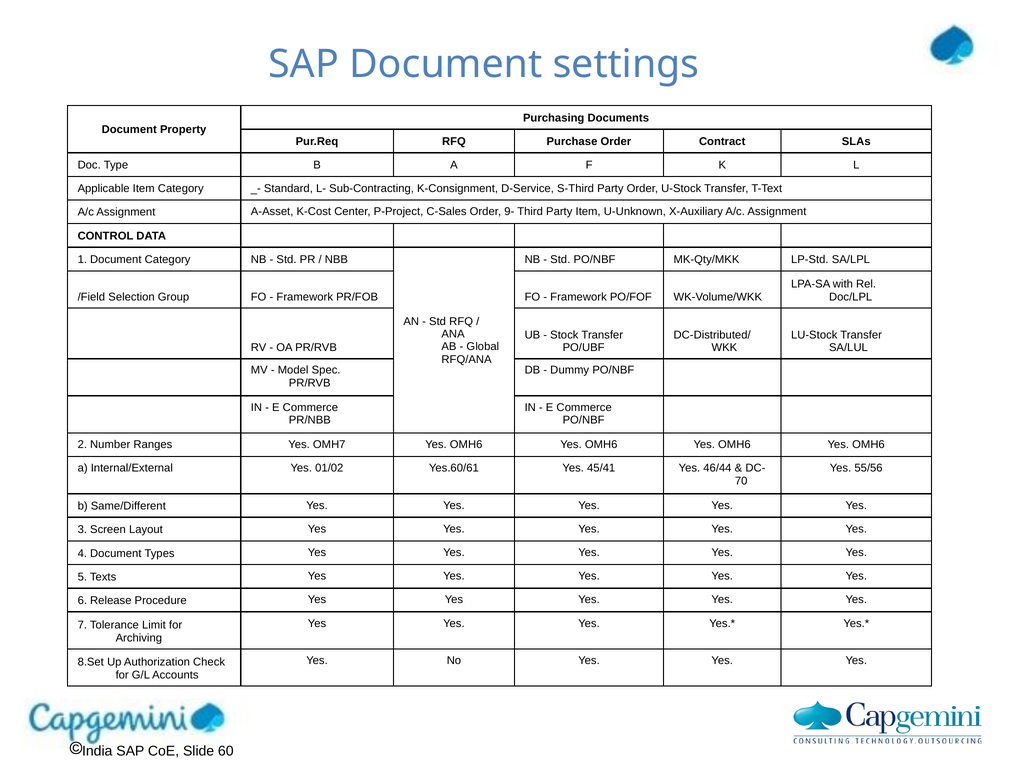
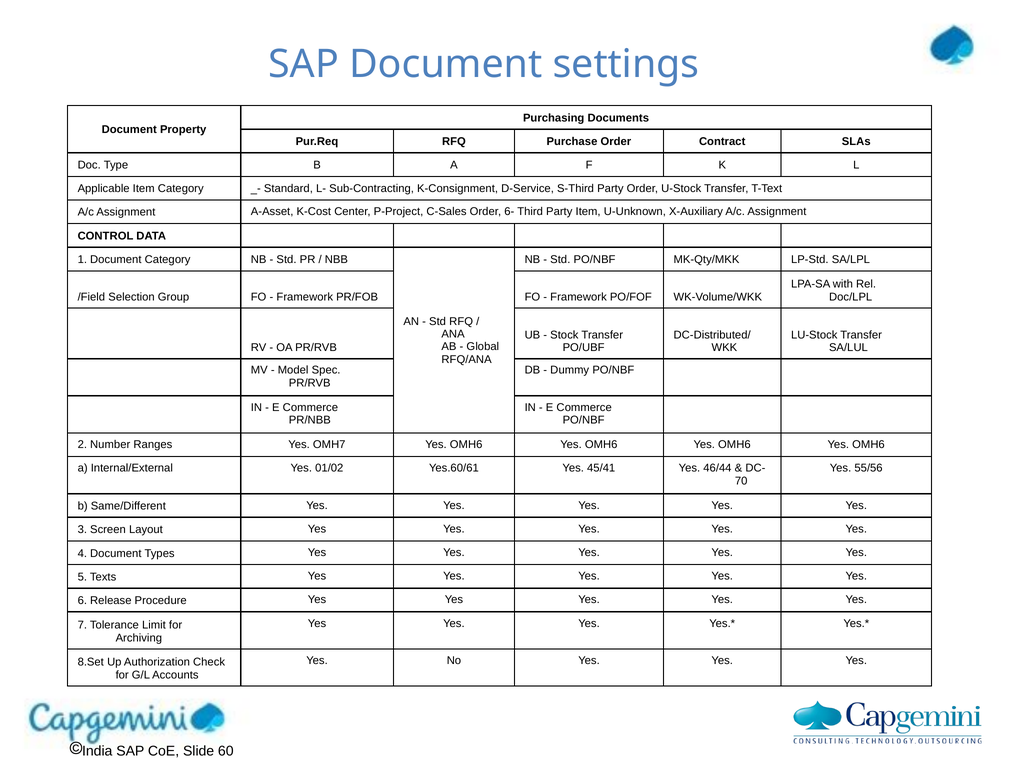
9-: 9- -> 6- (509, 212)
